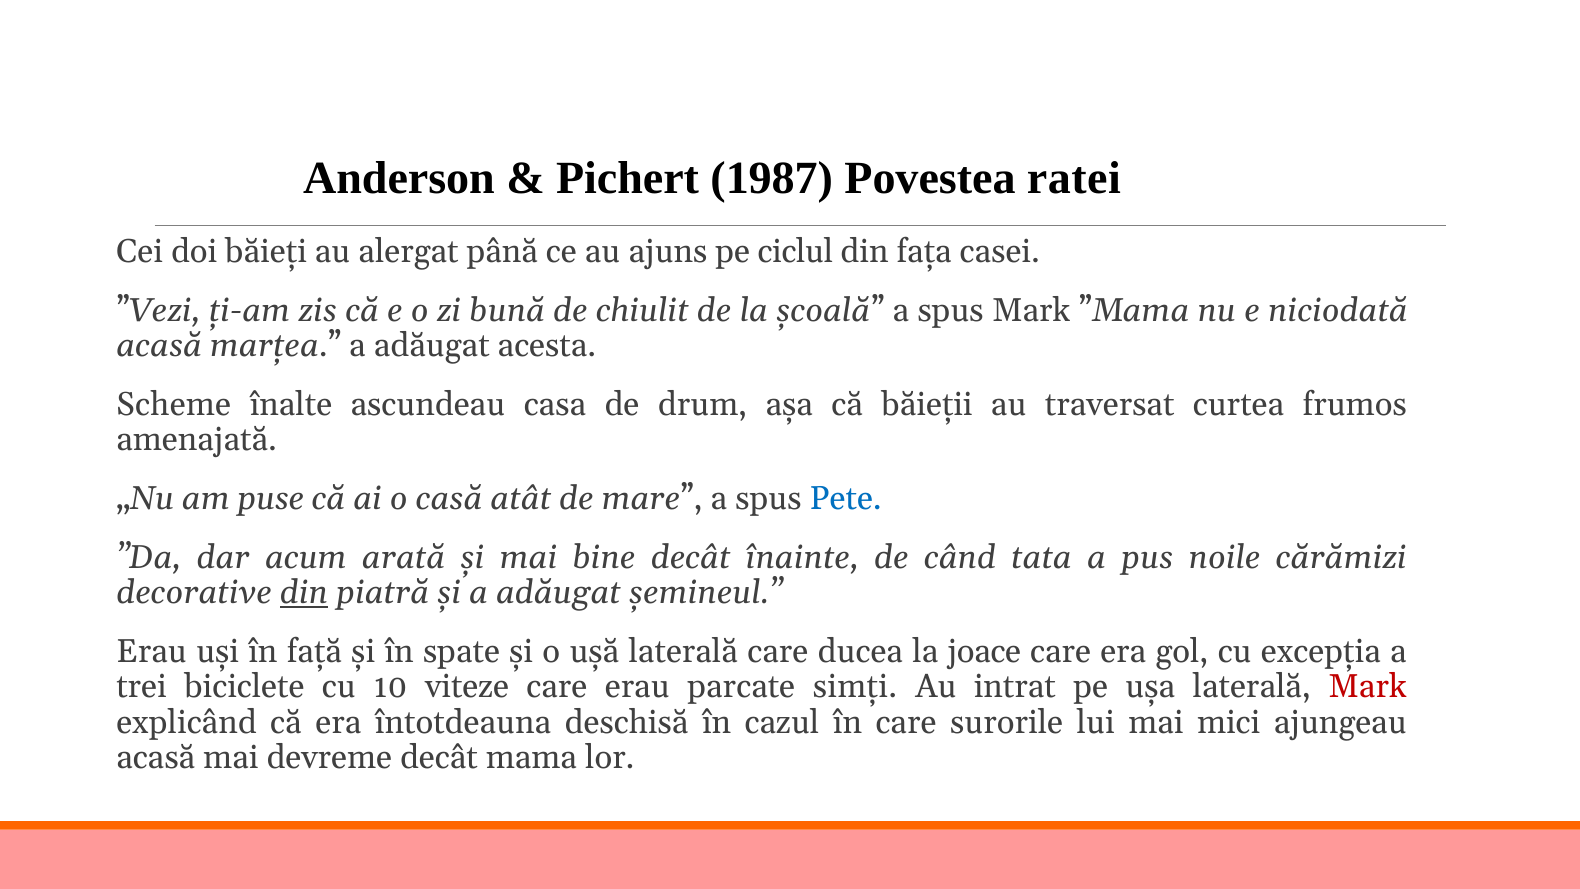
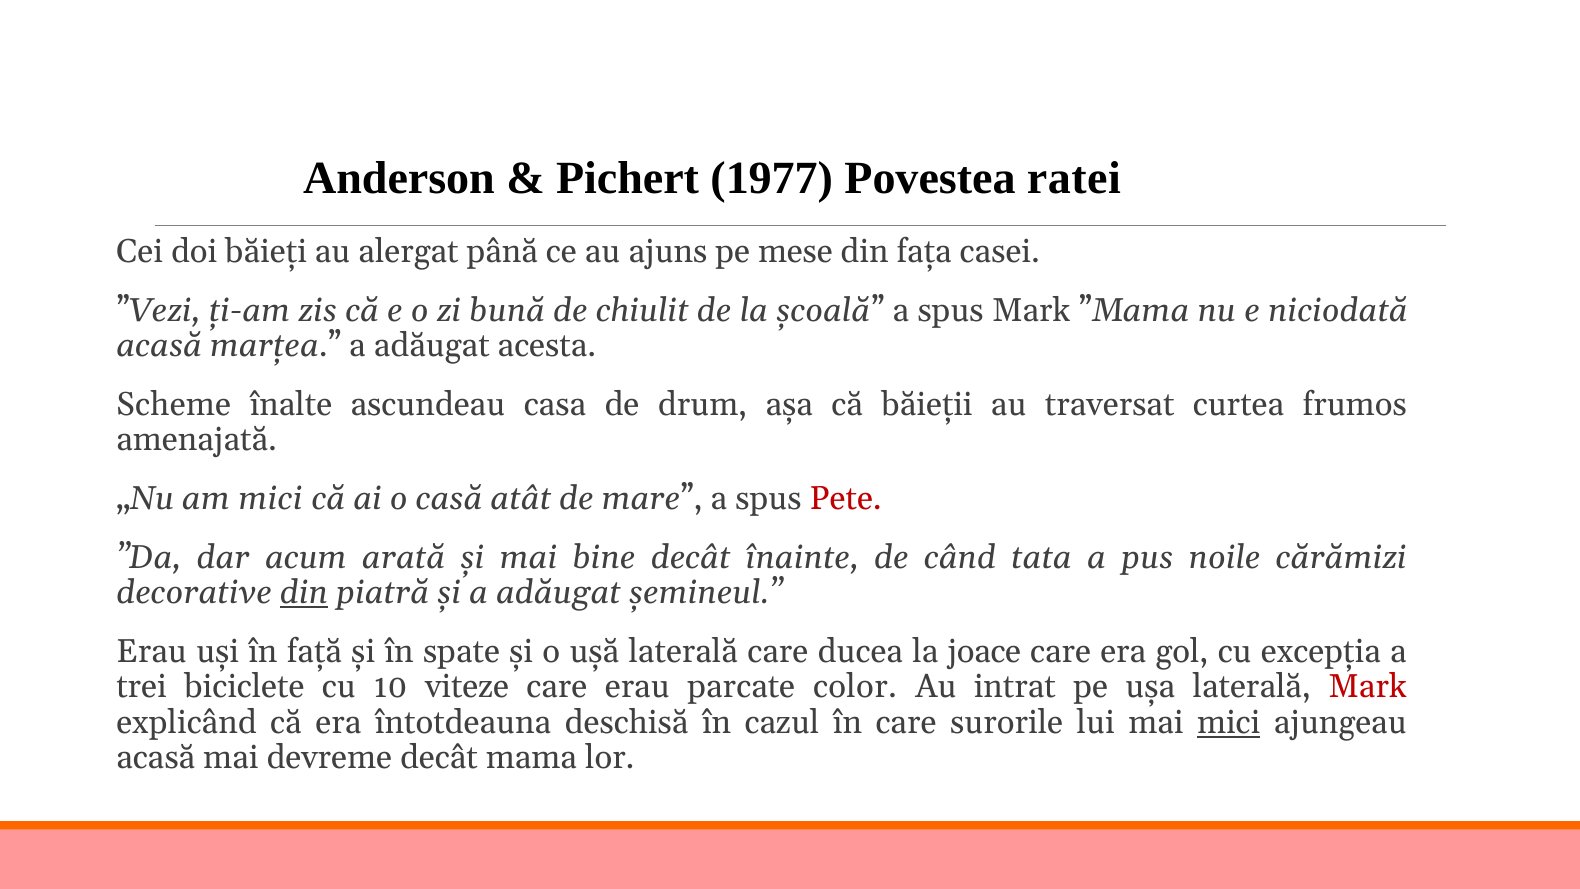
1987: 1987 -> 1977 (772, 178)
ciclul: ciclul -> mese (795, 252)
am puse: puse -> mici (270, 498)
Pete colour: blue -> red (846, 498)
simți: simți -> color (855, 687)
mici underline: none -> present (1229, 722)
